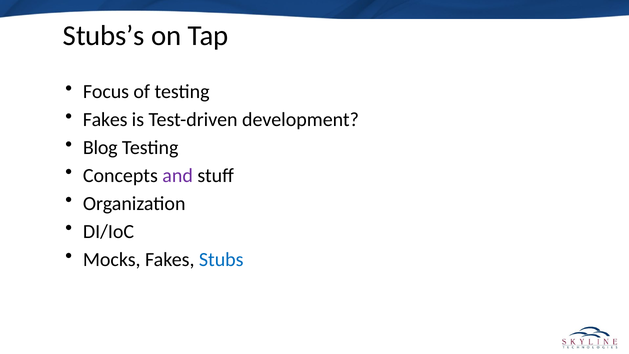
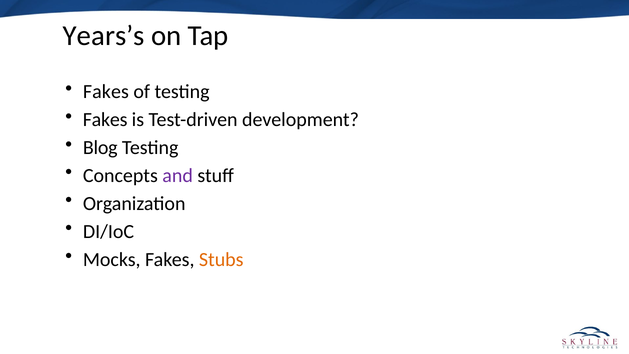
Stubs’s: Stubs’s -> Years’s (104, 36)
Focus: Focus -> Fakes (106, 92)
Stubs colour: blue -> orange (221, 259)
